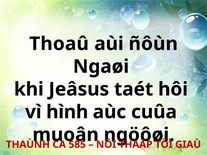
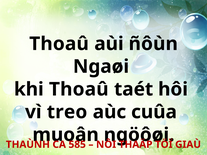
khi Jeâsus: Jeâsus -> Thoaû (79, 89)
hình: hình -> treo (67, 112)
